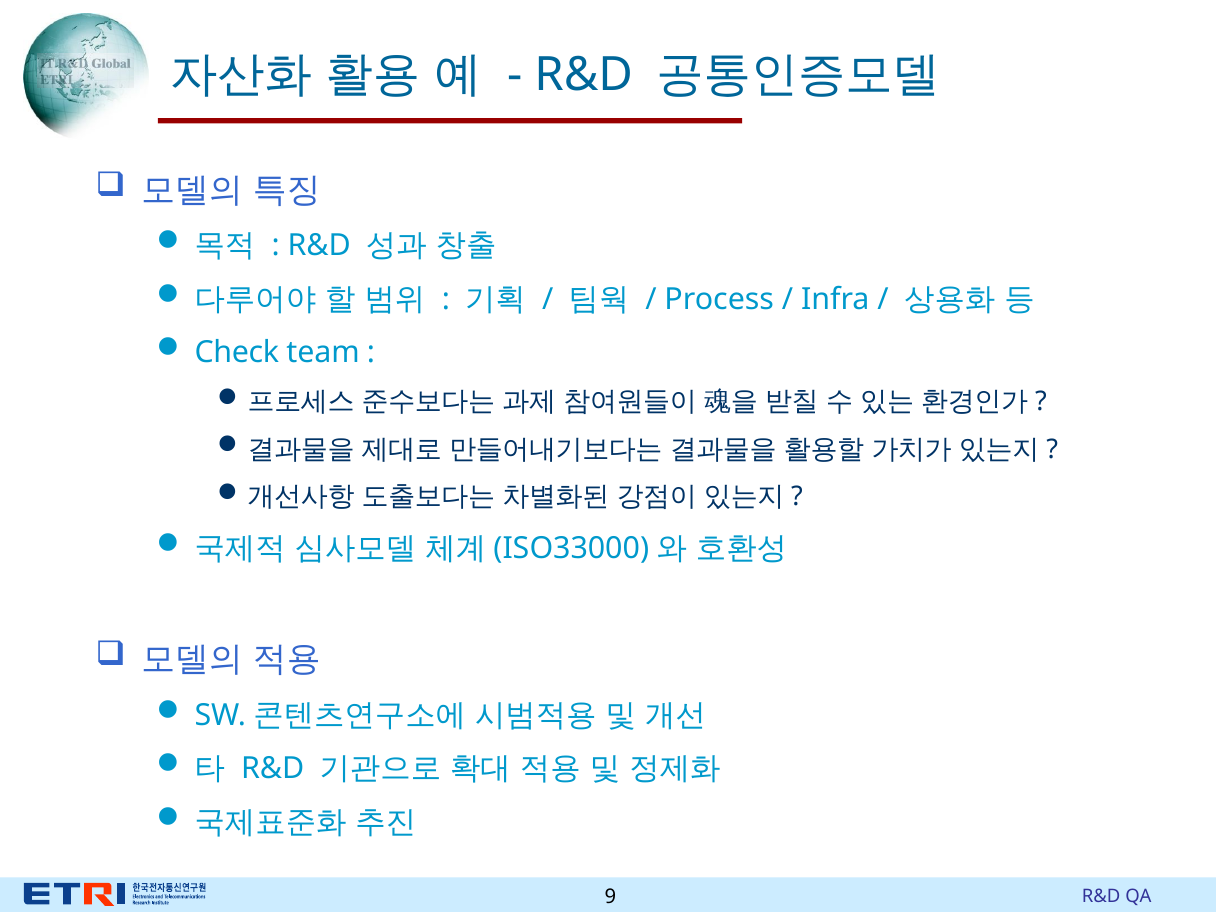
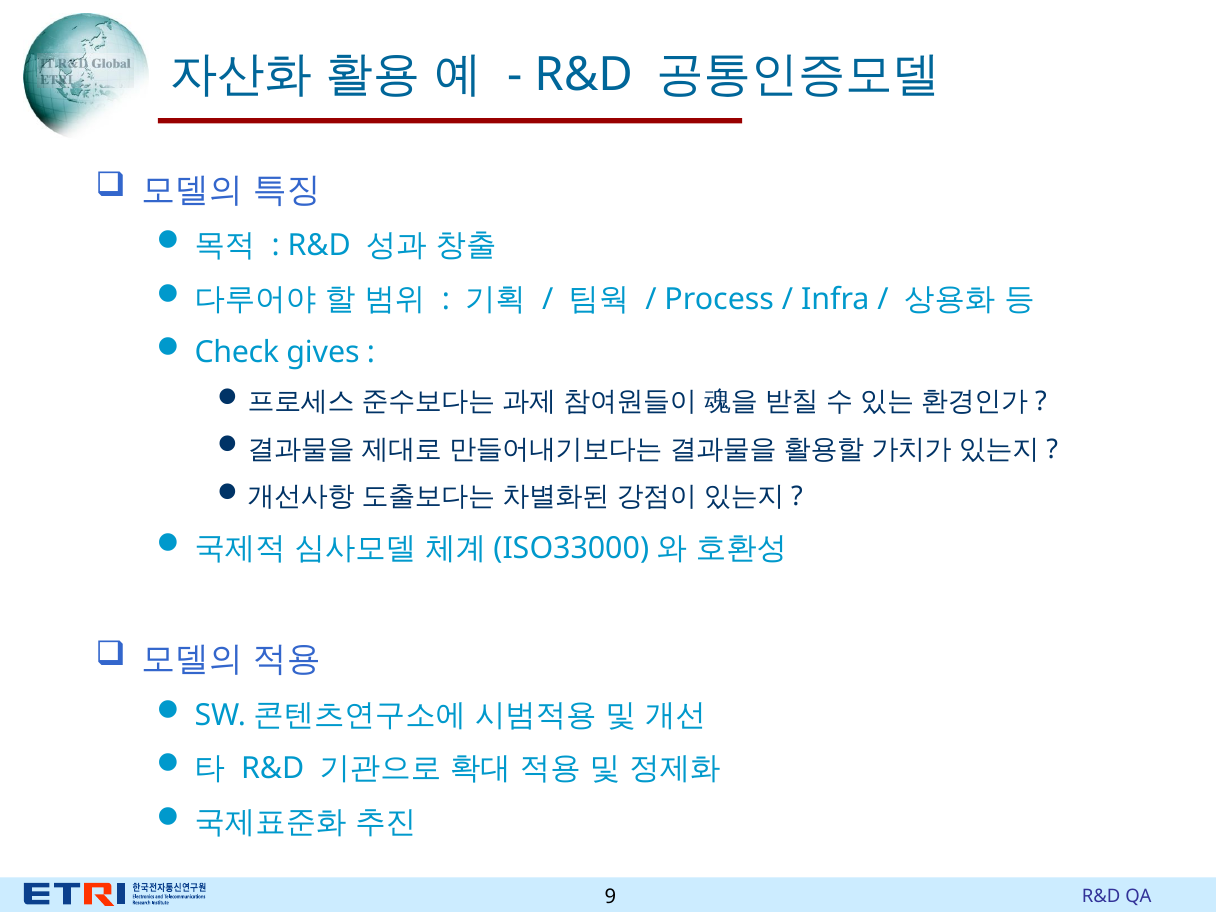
team: team -> gives (323, 353)
